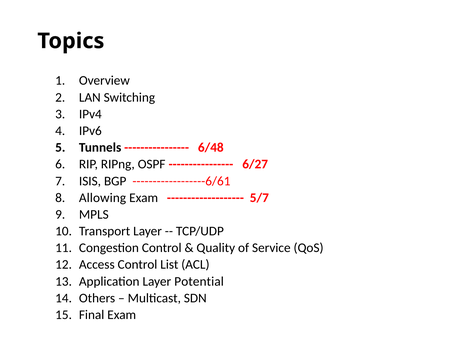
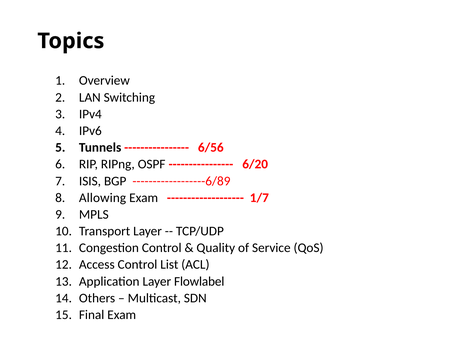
6/48: 6/48 -> 6/56 (211, 148)
6/27: 6/27 -> 6/20 (255, 164)
------------------6/61: ------------------6/61 -> ------------------6/89 (181, 181)
5/7: 5/7 -> 1/7 (259, 198)
Potential: Potential -> Flowlabel (199, 282)
